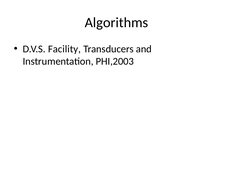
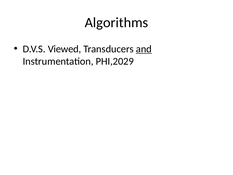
Facility: Facility -> Viewed (65, 49)
and underline: none -> present (144, 49)
PHI,2003: PHI,2003 -> PHI,2029 (115, 61)
